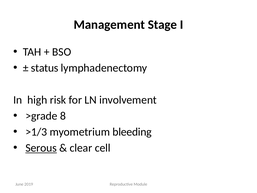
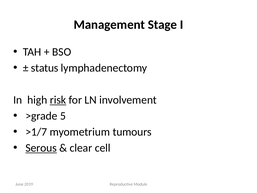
risk underline: none -> present (58, 100)
8: 8 -> 5 (63, 116)
>1/3: >1/3 -> >1/7 (36, 132)
bleeding: bleeding -> tumours (132, 132)
